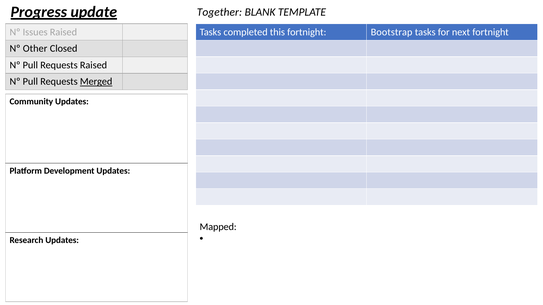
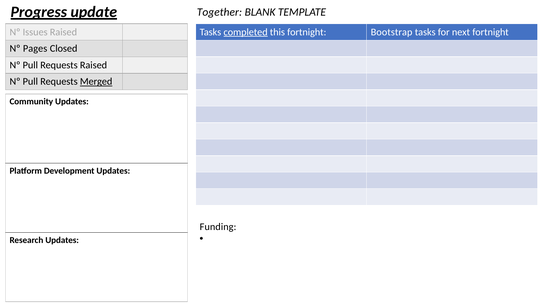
completed underline: none -> present (246, 32)
Other: Other -> Pages (35, 49)
Mapped: Mapped -> Funding (218, 227)
